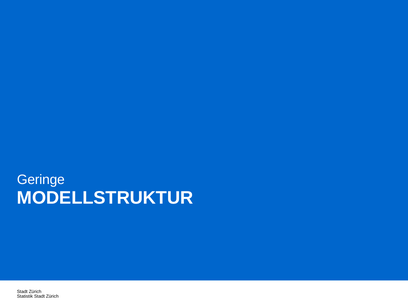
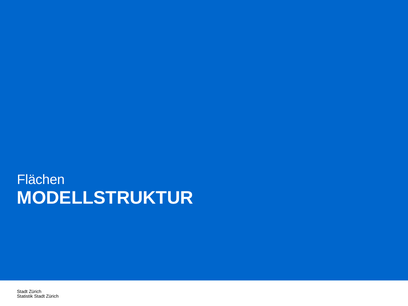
Geringe: Geringe -> Flächen (41, 180)
